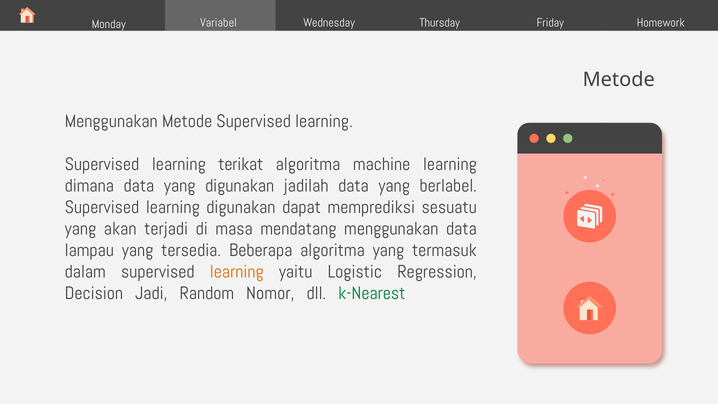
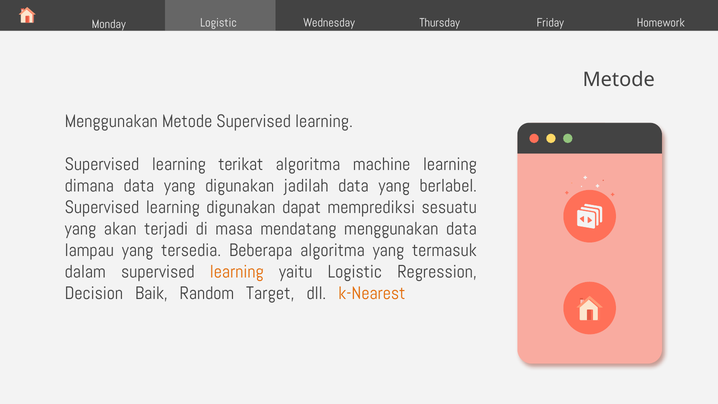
Monday Variabel: Variabel -> Logistic (218, 23)
Jadi: Jadi -> Baik (151, 293)
Nomor: Nomor -> Target (270, 293)
k-Nearest colour: green -> orange (372, 293)
